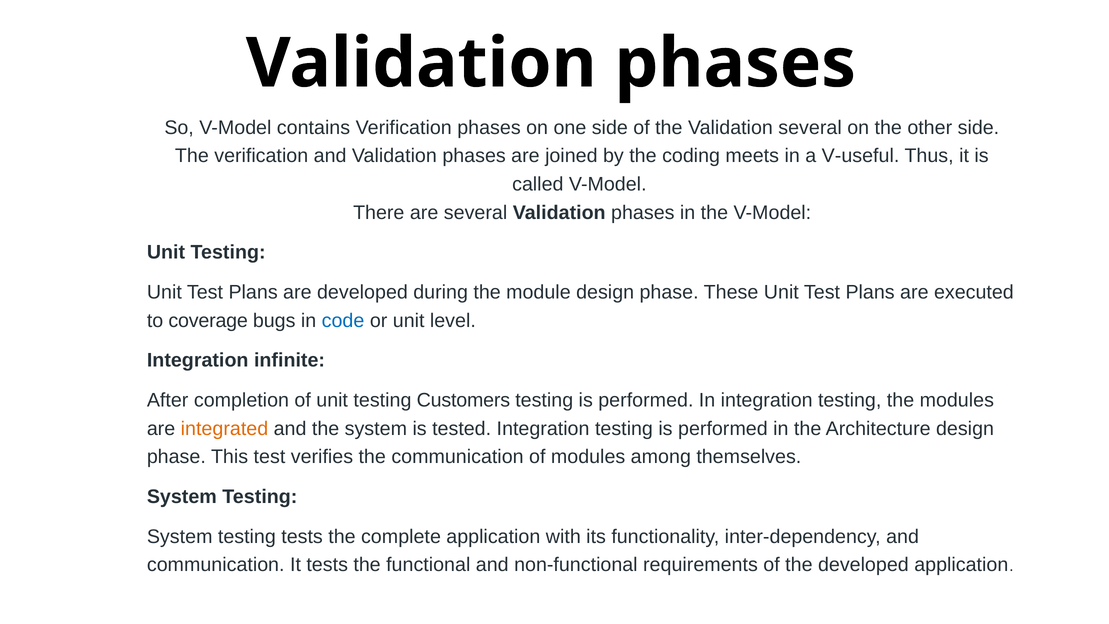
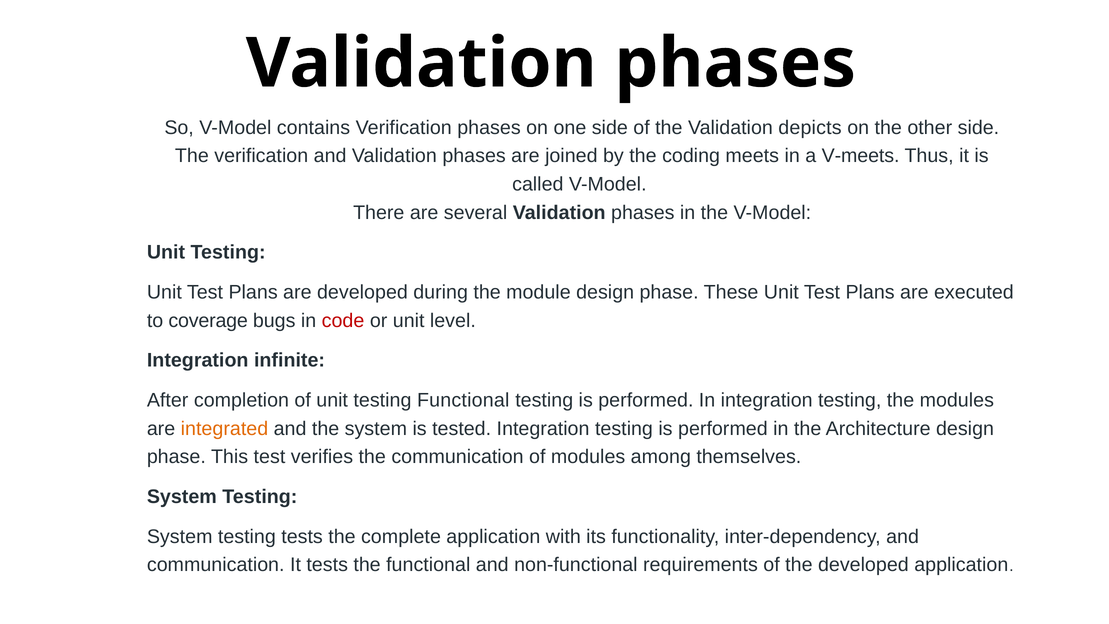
Validation several: several -> depicts (810, 128)
V-useful: V-useful -> V-meets (861, 156)
code colour: blue -> red (343, 320)
testing Customers: Customers -> Functional (463, 400)
